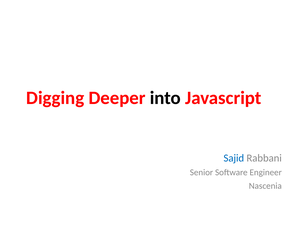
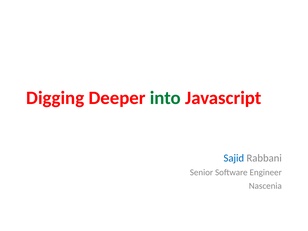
into colour: black -> green (165, 98)
